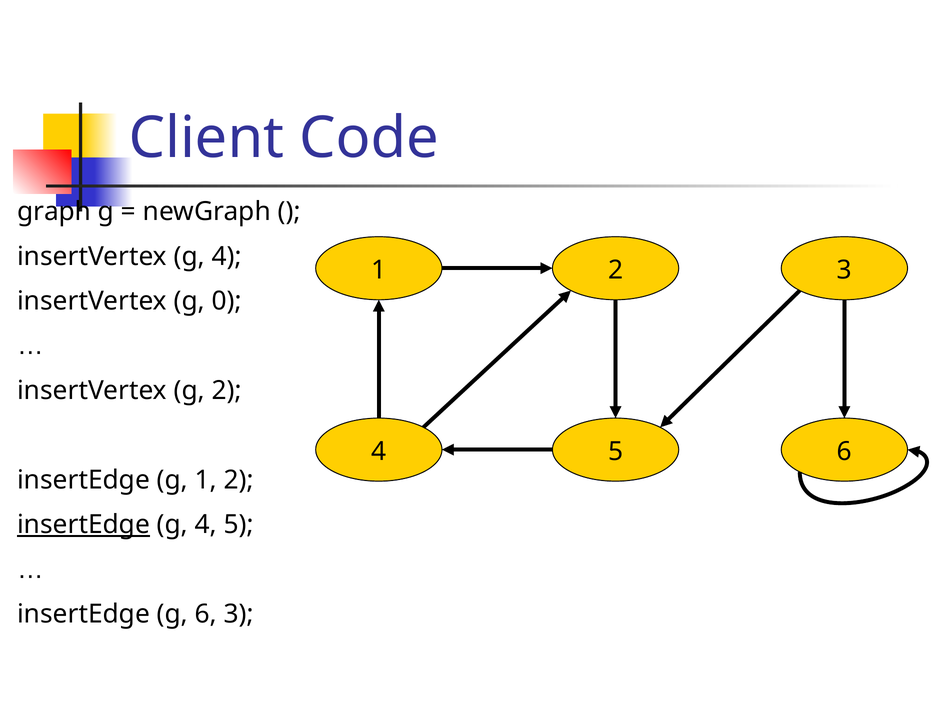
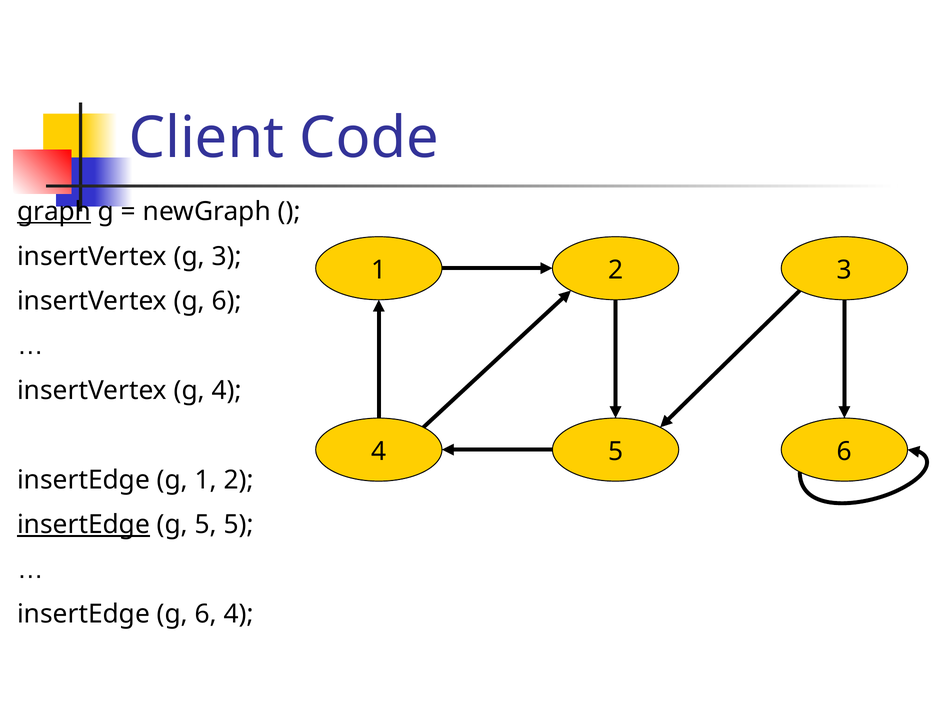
graph underline: none -> present (54, 212)
insertVertex g 4: 4 -> 3 (227, 256)
insertVertex g 0: 0 -> 6 (227, 301)
g 2: 2 -> 4 (227, 391)
4: 4 -> 5 (206, 525)
6 3: 3 -> 4 (239, 614)
